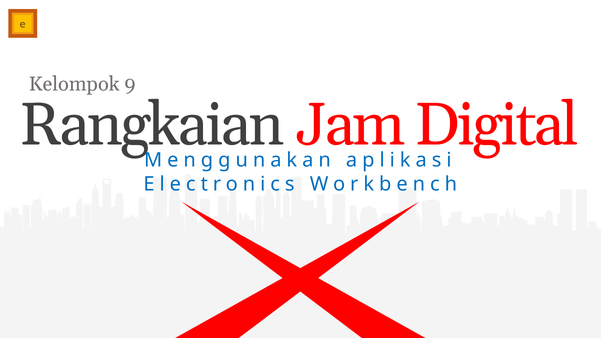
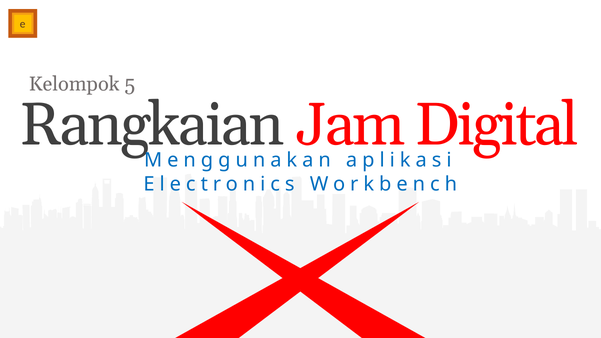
9: 9 -> 5 (130, 84)
